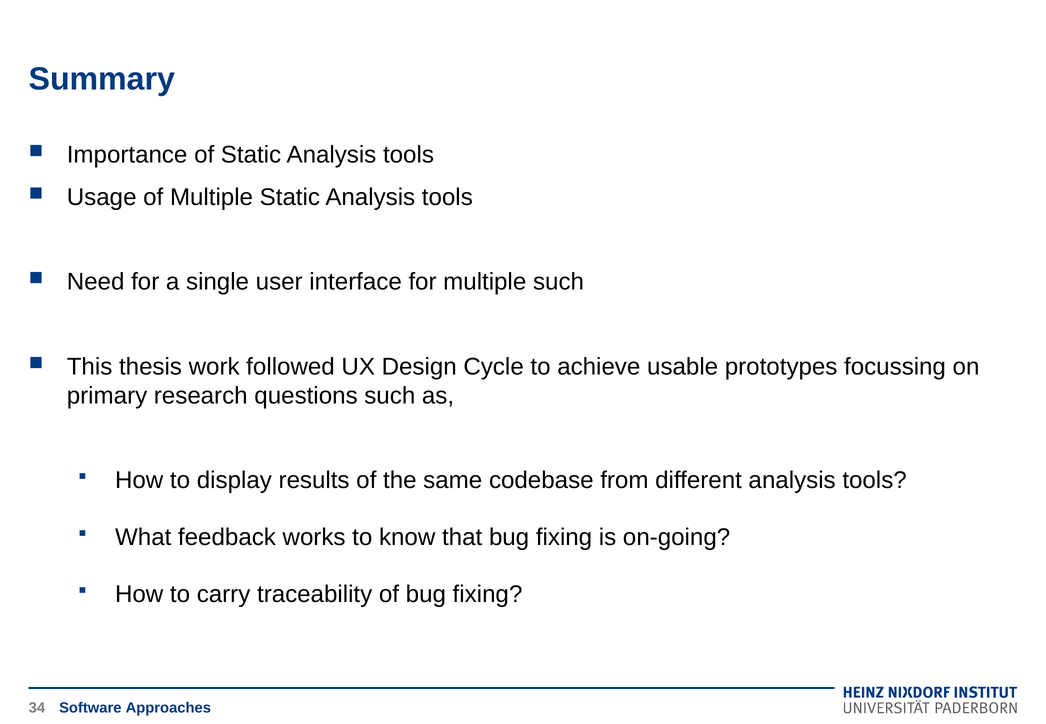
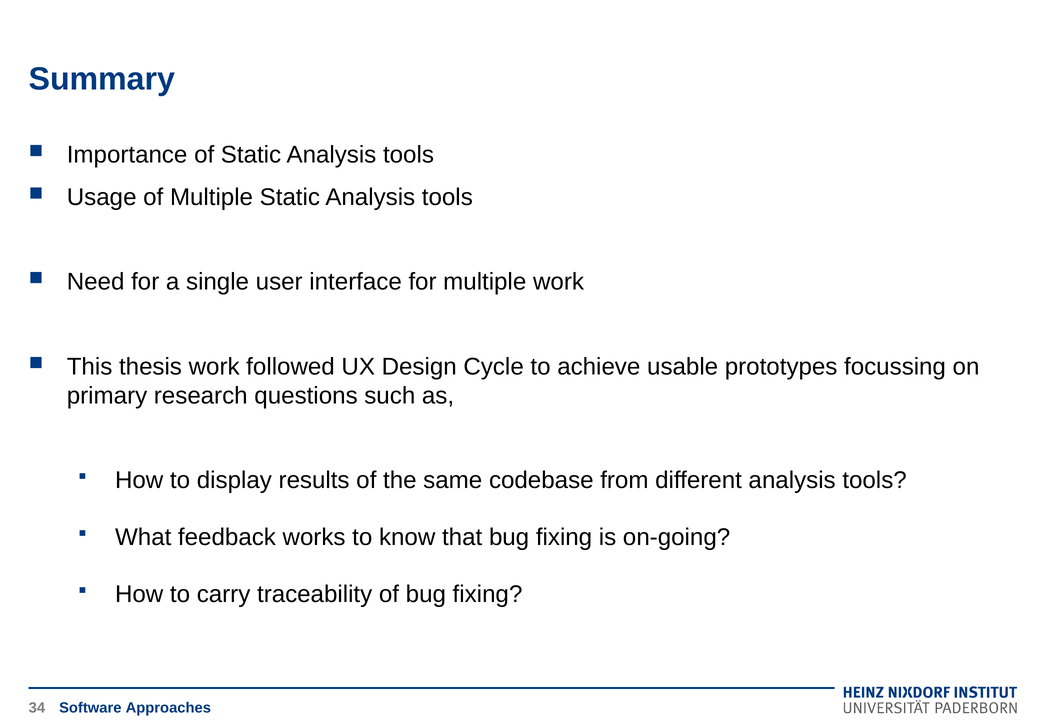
multiple such: such -> work (559, 282)
